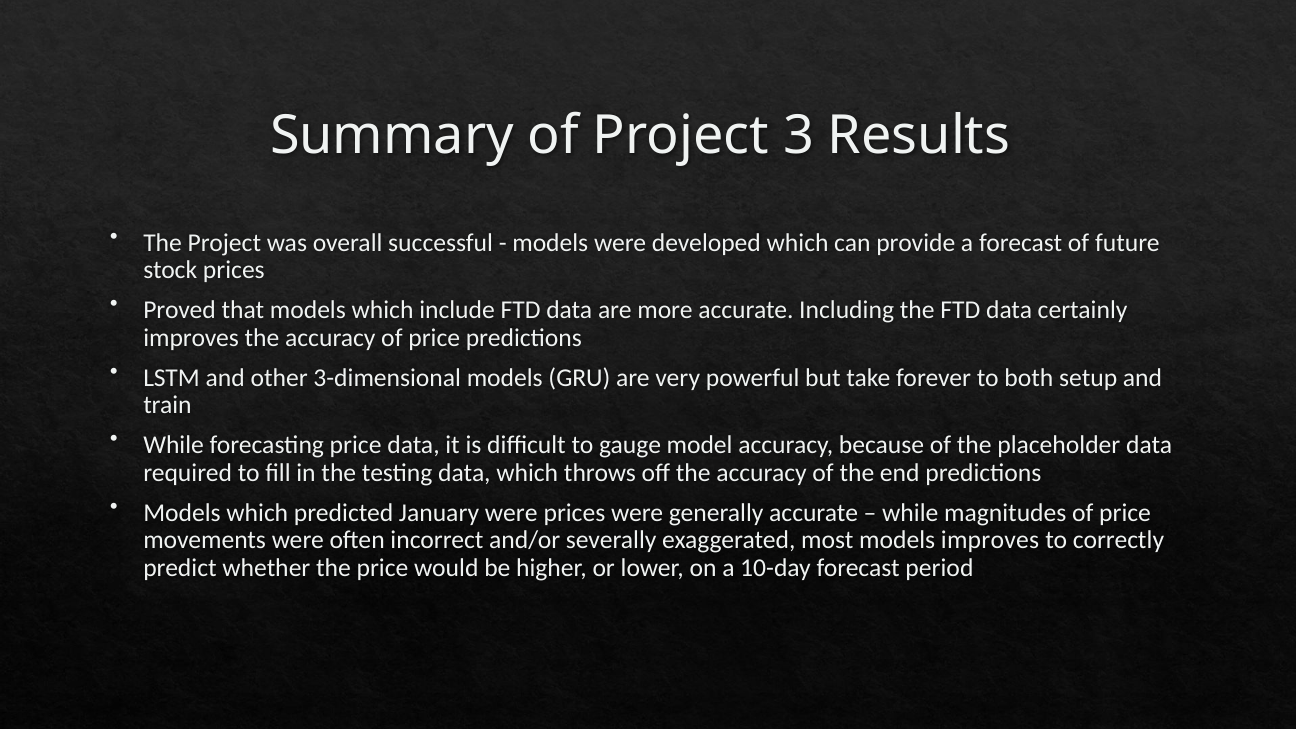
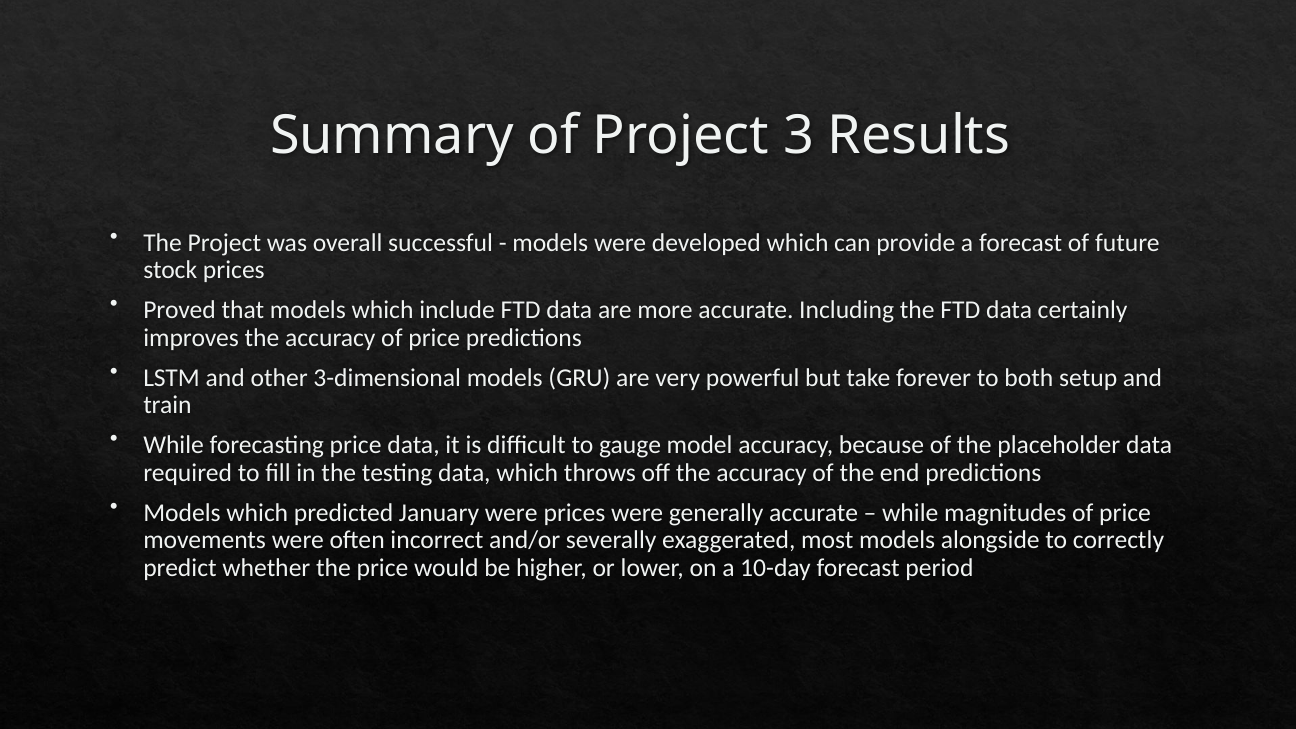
models improves: improves -> alongside (990, 540)
